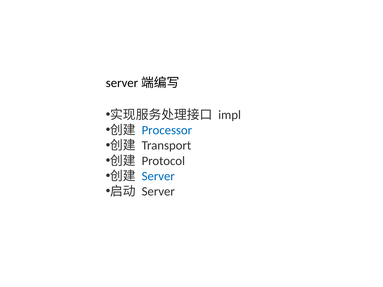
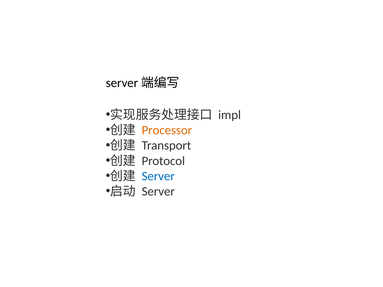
Processor colour: blue -> orange (167, 130)
